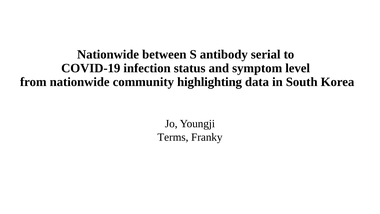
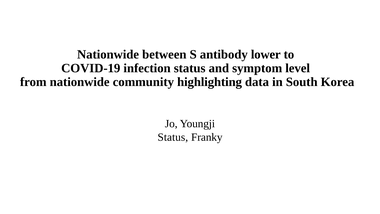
serial: serial -> lower (266, 54)
Terms: Terms -> Status (173, 137)
